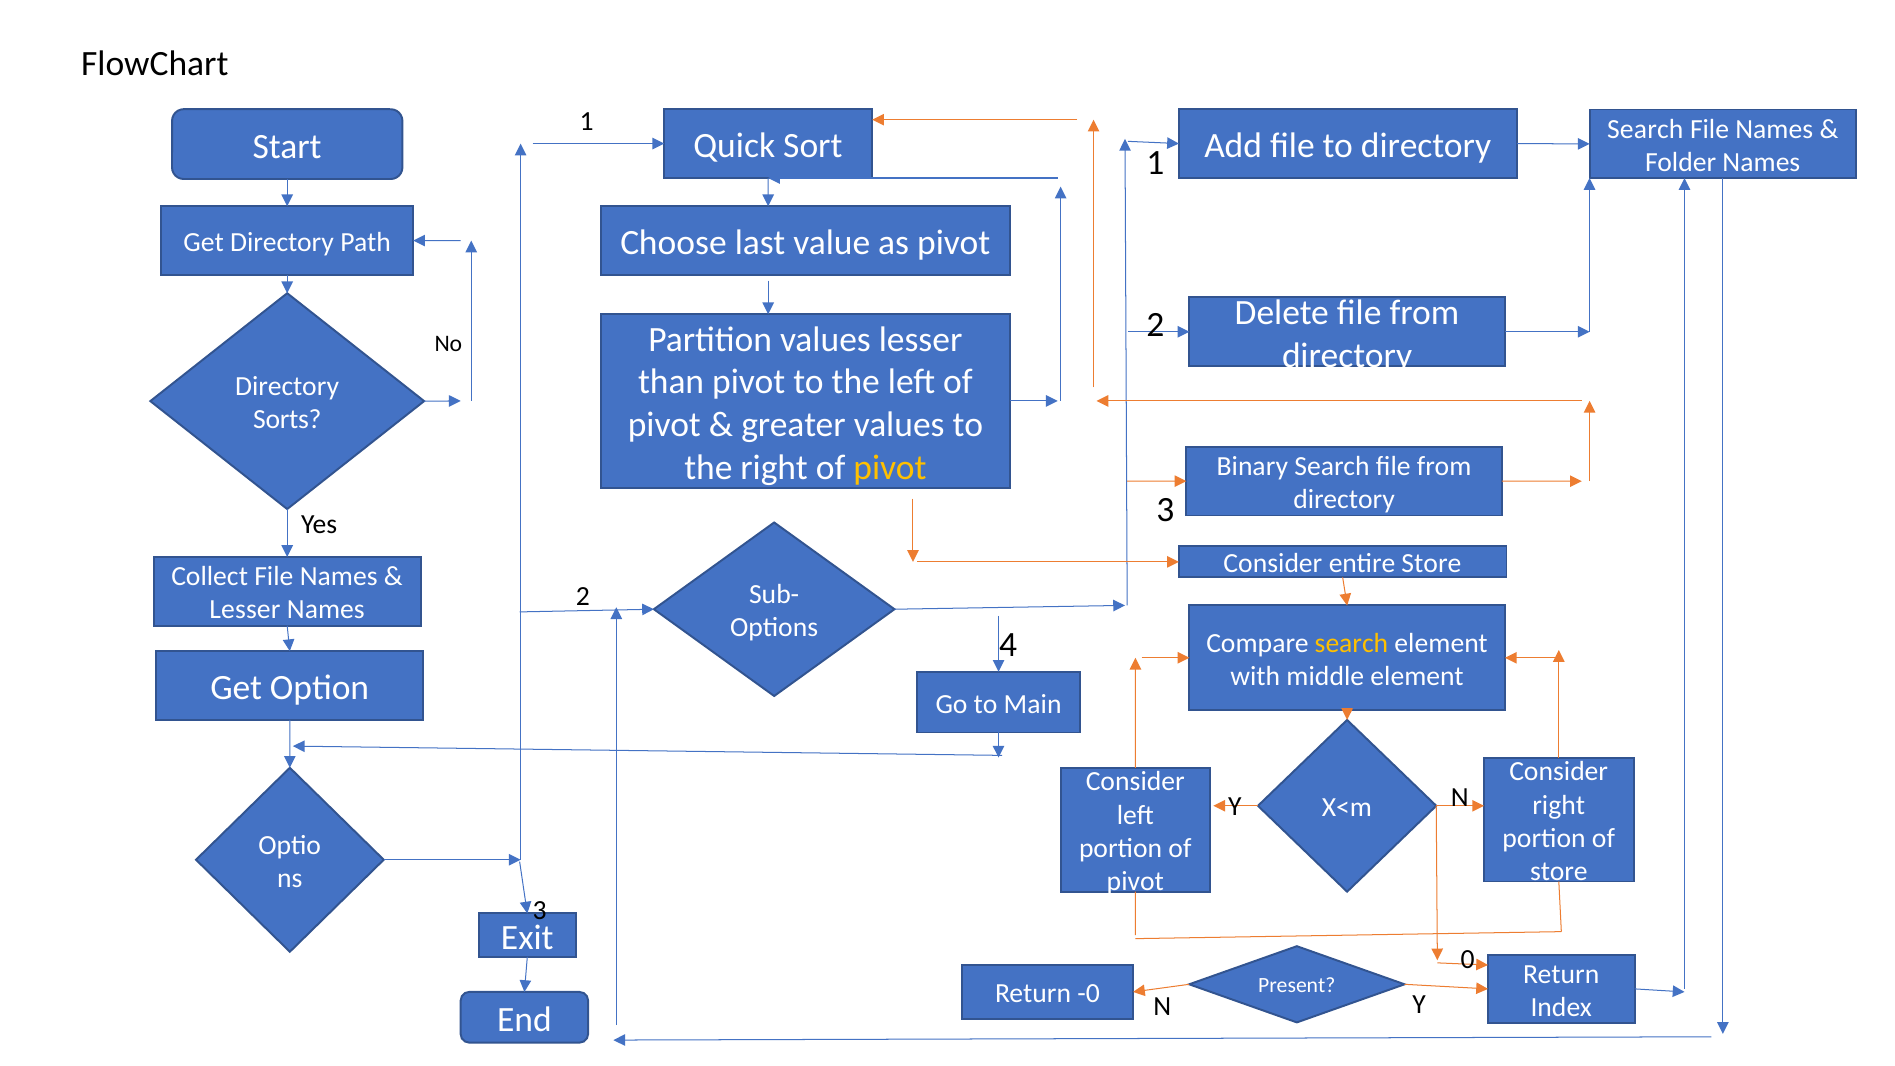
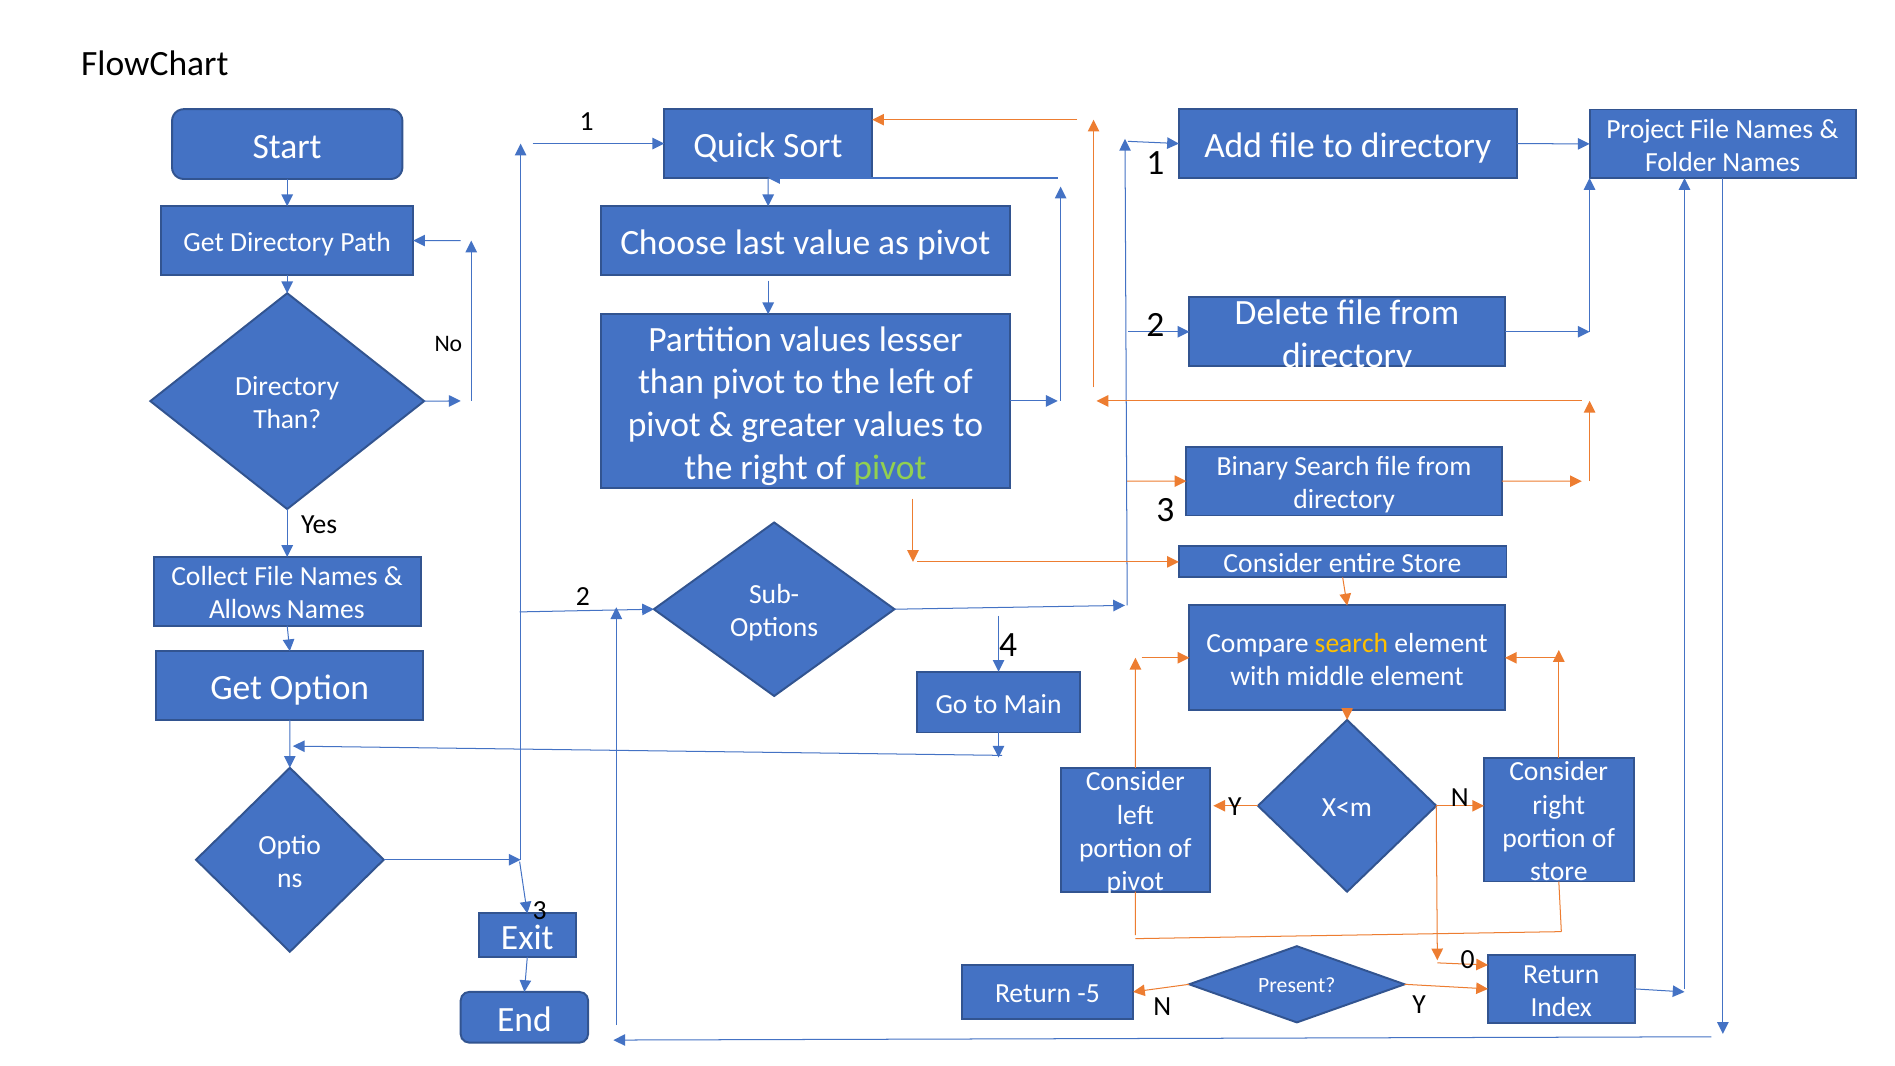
directory Search: Search -> Project (1645, 129)
Sorts: Sorts -> Than (287, 420)
pivot colour: yellow -> light green (890, 467)
Lesser: Lesser -> Allows (245, 610)
-0: -0 -> -5 (1089, 994)
